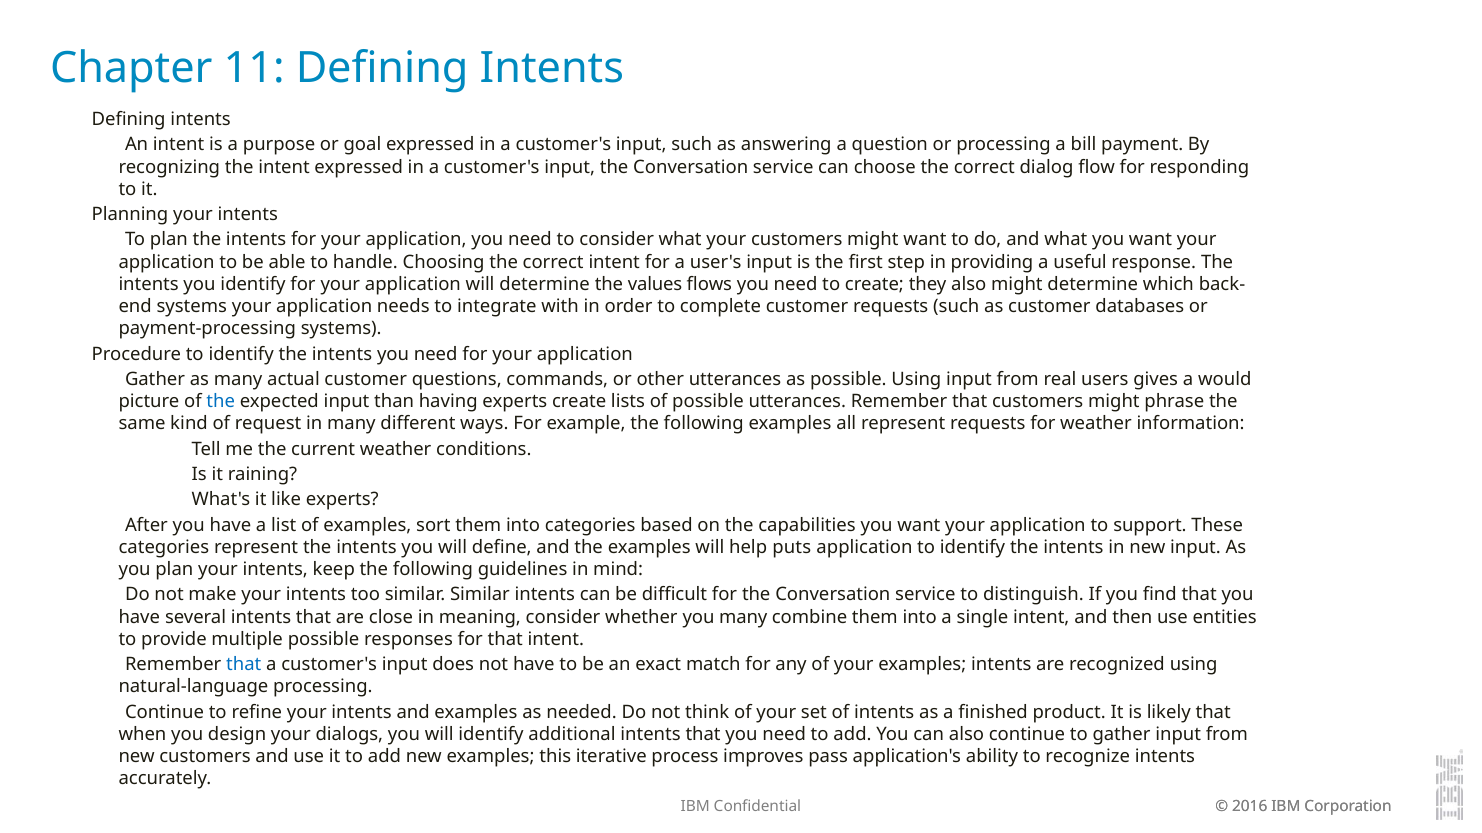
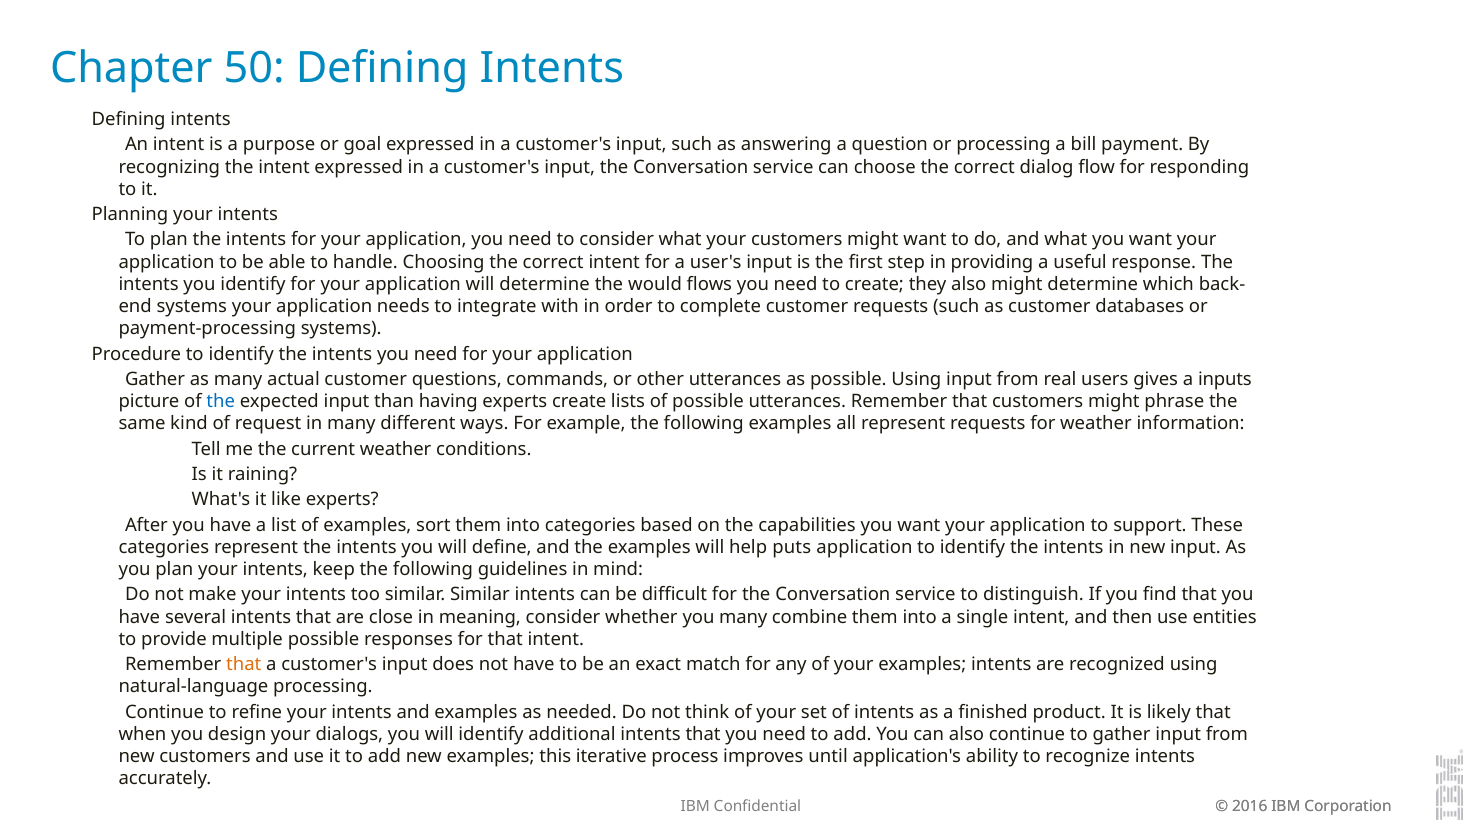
11: 11 -> 50 (254, 68)
values: values -> would (655, 284)
would: would -> inputs (1225, 380)
that colour: blue -> orange (244, 665)
pass: pass -> until (828, 757)
